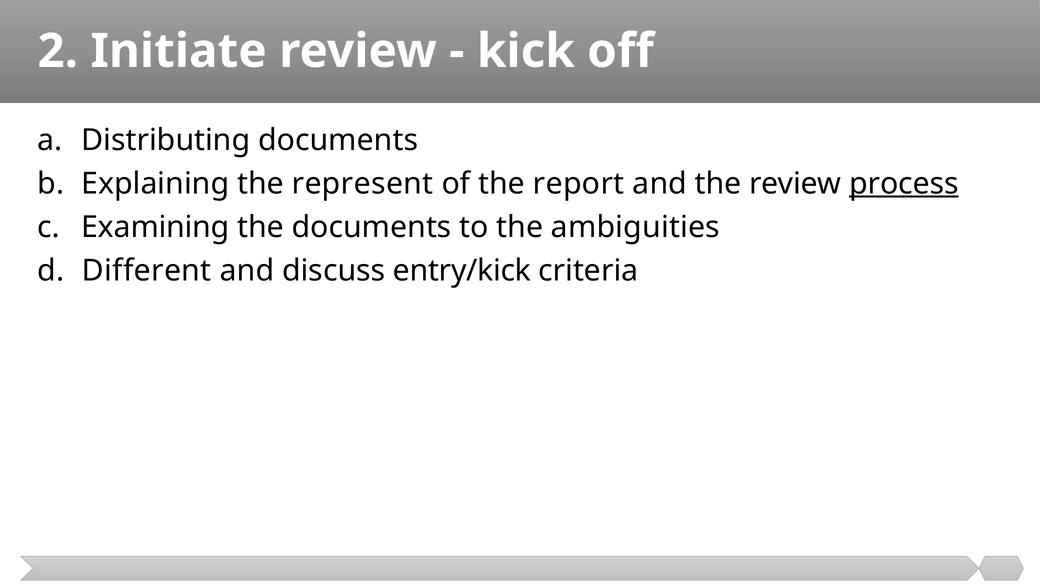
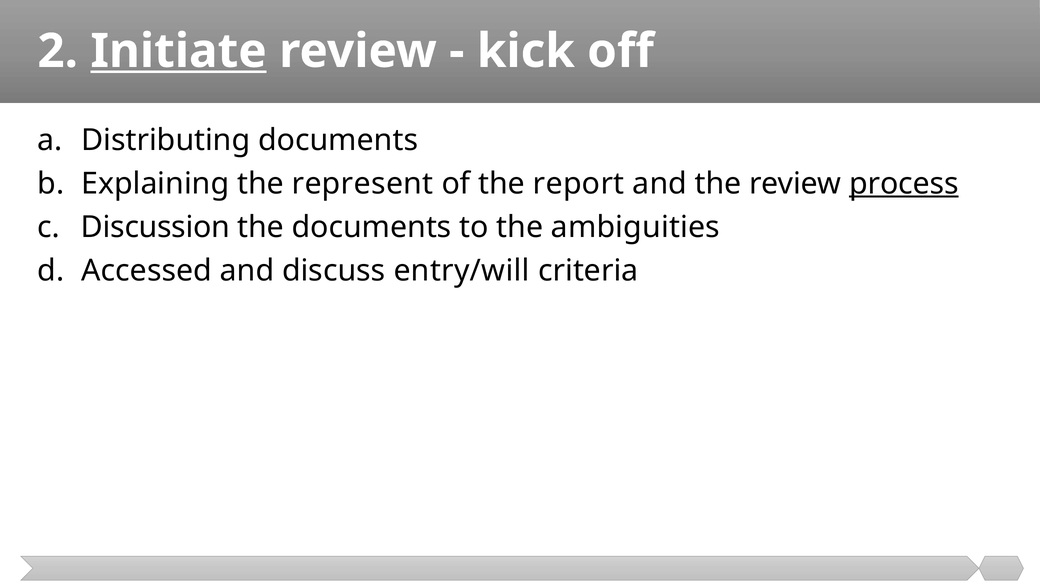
Initiate underline: none -> present (179, 51)
Examining: Examining -> Discussion (155, 227)
Different: Different -> Accessed (147, 271)
entry/kick: entry/kick -> entry/will (462, 271)
